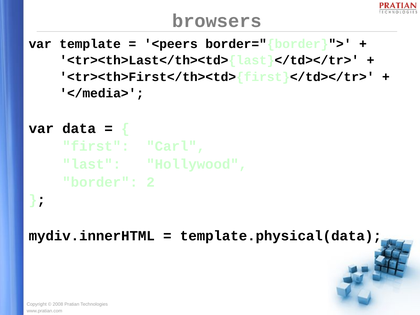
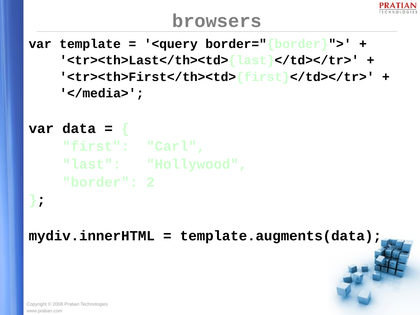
<peers: <peers -> <query (171, 44)
template.physical(data: template.physical(data -> template.augments(data (281, 236)
